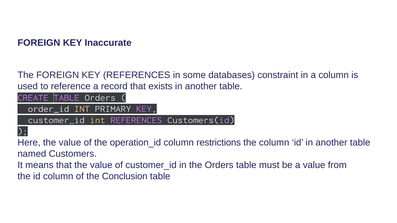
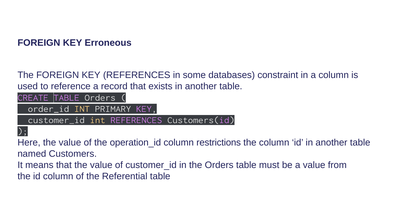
Inaccurate: Inaccurate -> Erroneous (108, 43)
Conclusion: Conclusion -> Referential (125, 176)
